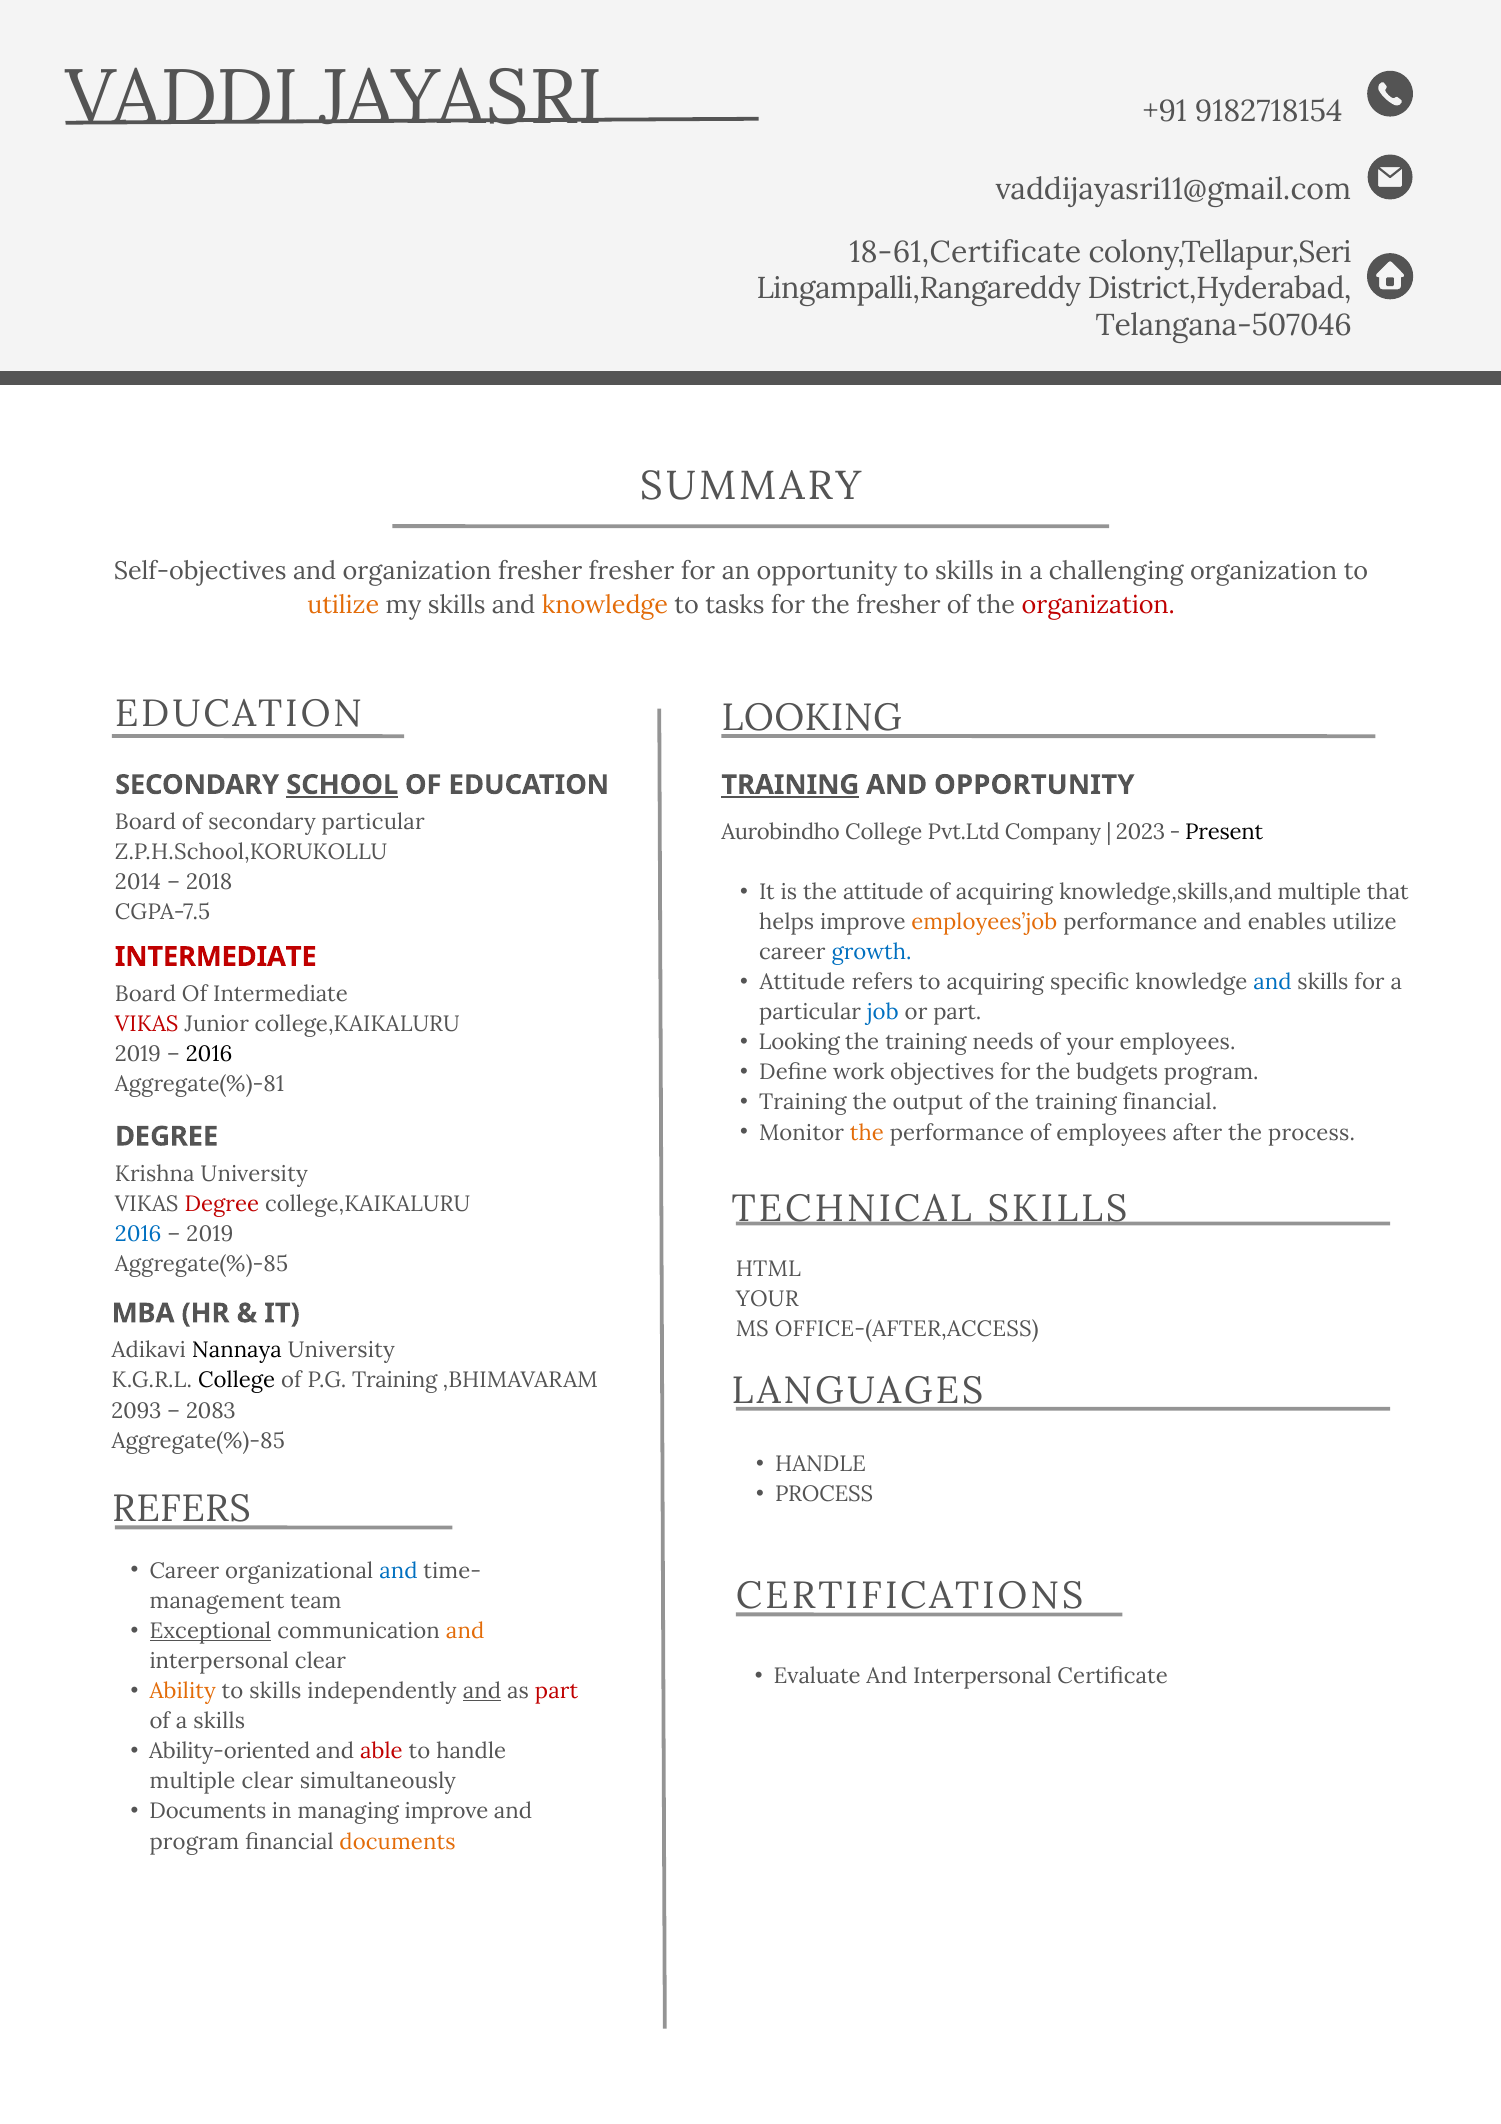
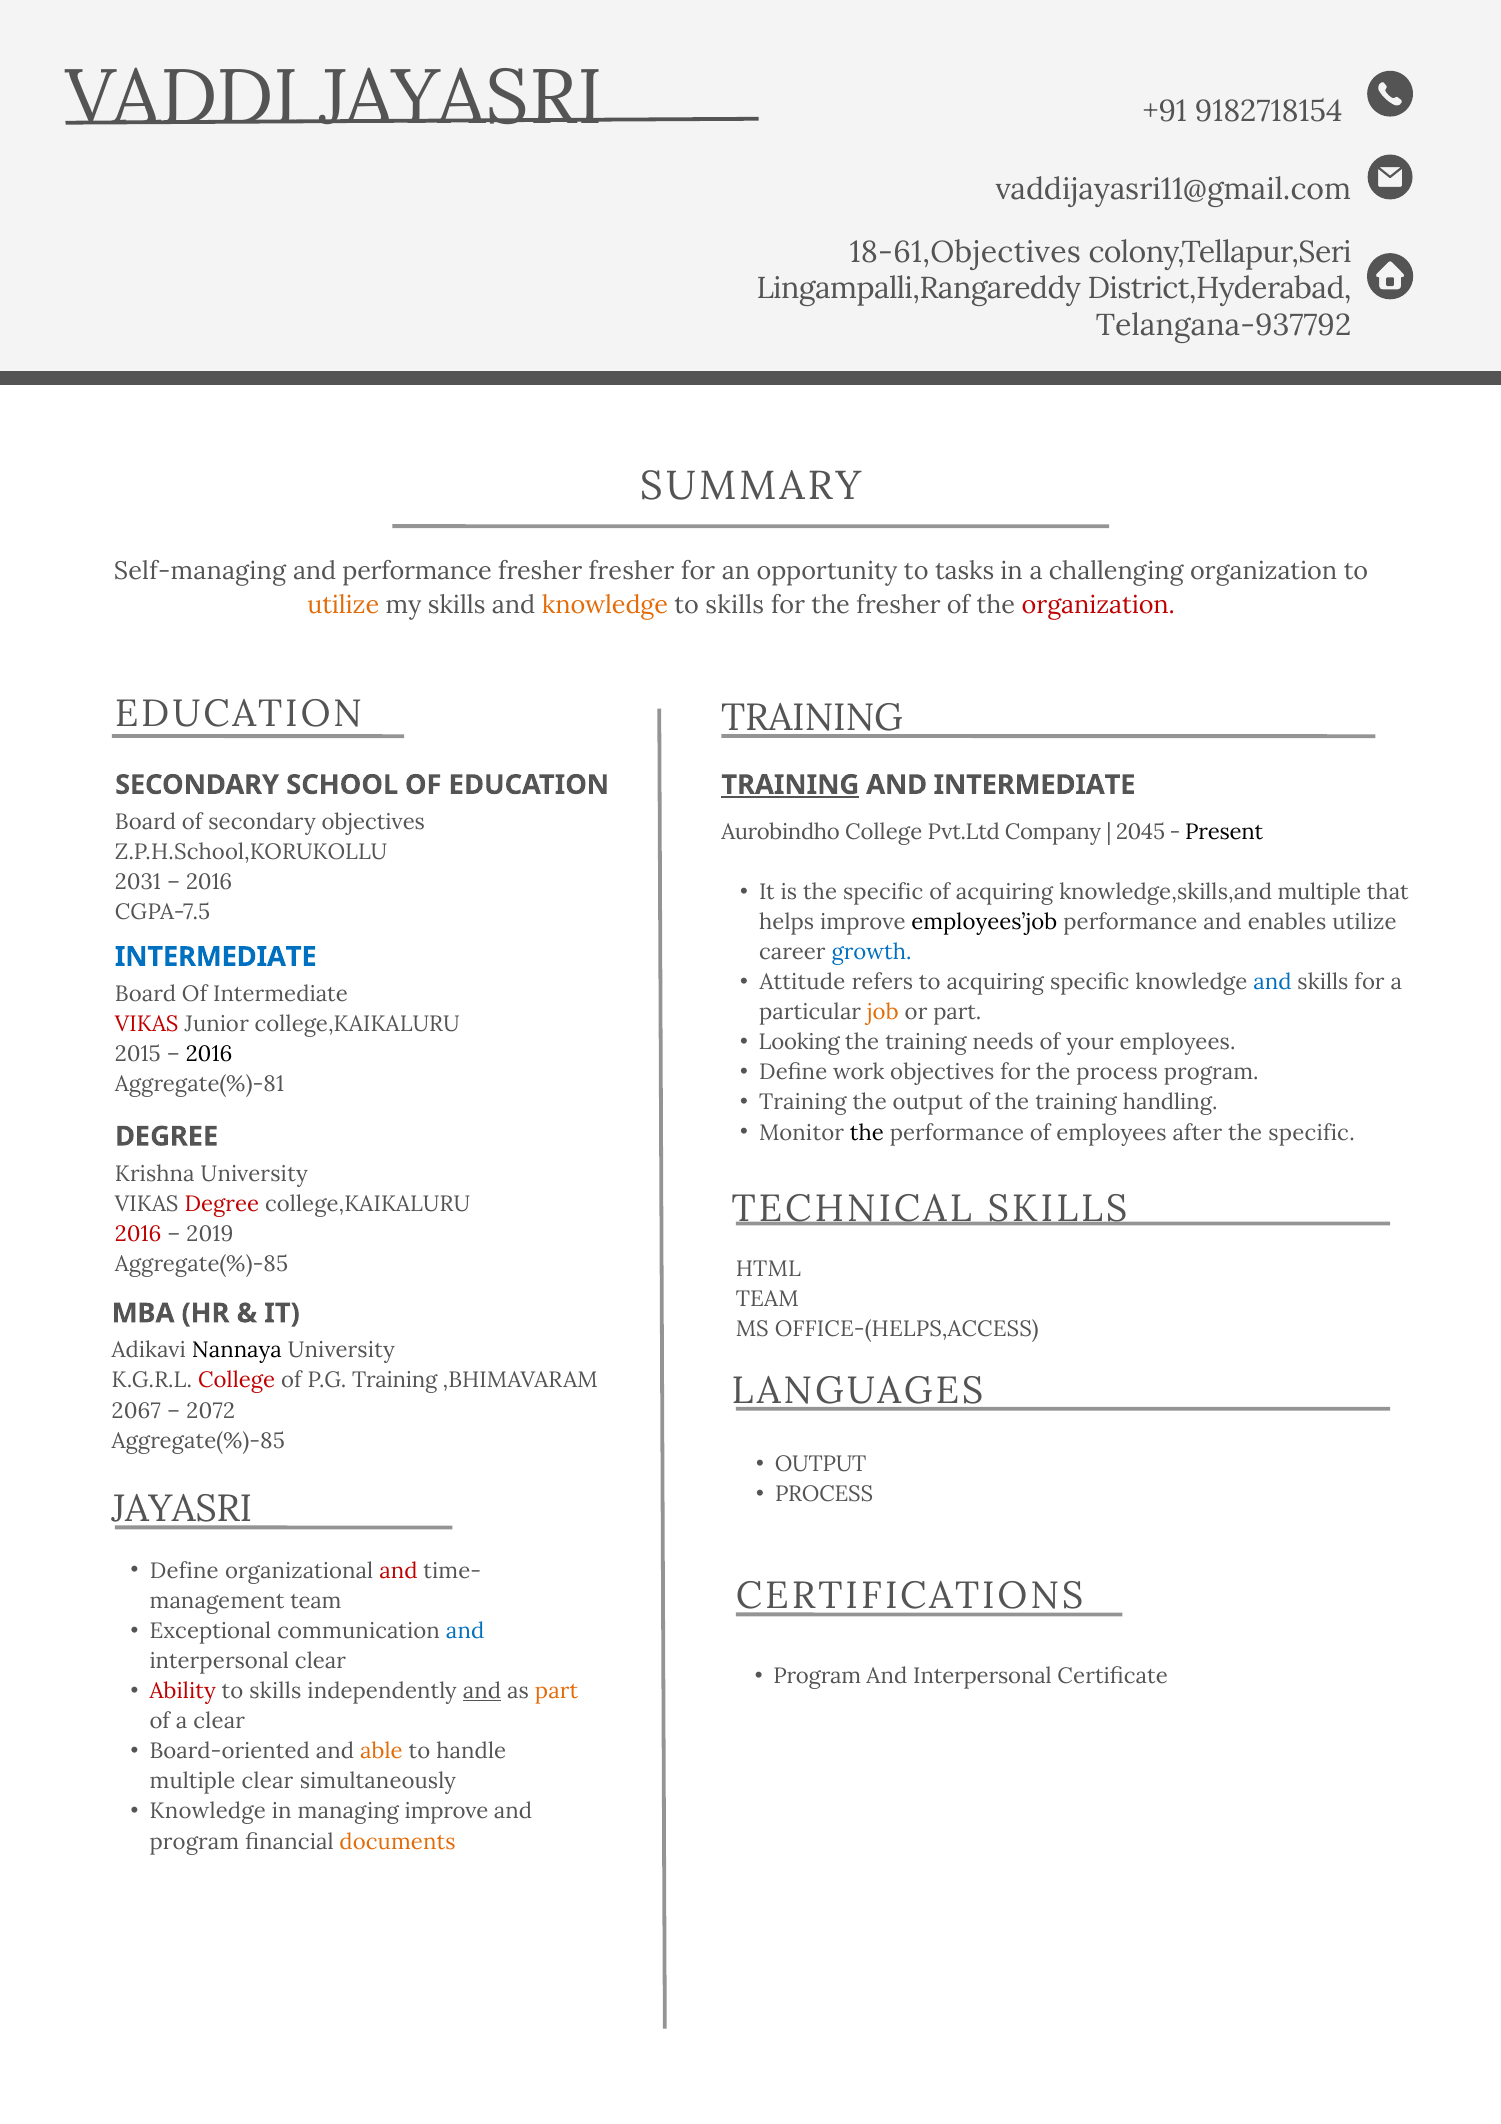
18-61,Certificate: 18-61,Certificate -> 18-61,Objectives (965, 252)
Telangana-507046: Telangana-507046 -> Telangana-937792 (1224, 325)
Self-objectives: Self-objectives -> Self-managing (200, 571)
and organization: organization -> performance (417, 571)
opportunity to skills: skills -> tasks (965, 571)
tasks: tasks -> skills (735, 605)
LOOKING: LOOKING -> TRAINING (812, 718)
SCHOOL underline: present -> none (342, 785)
AND OPPORTUNITY: OPPORTUNITY -> INTERMEDIATE (1035, 785)
secondary particular: particular -> objectives (373, 822)
2023: 2023 -> 2045 (1141, 832)
2014: 2014 -> 2031 (138, 882)
2018: 2018 -> 2016 (209, 882)
is the attitude: attitude -> specific (883, 892)
employees’job colour: orange -> black (984, 922)
INTERMEDIATE colour: red -> blue (216, 957)
job colour: blue -> orange (883, 1012)
2019: 2019 -> 2015 (138, 1054)
the budgets: budgets -> process (1117, 1073)
training financial: financial -> handling (1170, 1103)
the colour: orange -> black (867, 1133)
after the process: process -> specific (1312, 1133)
2016 colour: blue -> red (138, 1234)
YOUR: YOUR -> TEAM (767, 1300)
OFFICE-(AFTER,ACCESS: OFFICE-(AFTER,ACCESS -> OFFICE-(HELPS,ACCESS (907, 1330)
College colour: black -> red (237, 1381)
2093: 2093 -> 2067 (136, 1411)
2083: 2083 -> 2072 (211, 1411)
HANDLE: HANDLE -> OUTPUT (821, 1465)
REFERS: REFERS -> JAYASRI (182, 1509)
Career: Career -> Define (184, 1571)
and colour: blue -> red (398, 1571)
Exceptional underline: present -> none (210, 1631)
and colour: orange -> blue (465, 1631)
Evaluate: Evaluate -> Program (817, 1676)
Ability colour: orange -> red (183, 1691)
part colour: red -> orange (557, 1691)
a skills: skills -> clear (219, 1721)
Ability-oriented: Ability-oriented -> Board-oriented (230, 1752)
able colour: red -> orange (381, 1752)
Documents: Documents -> Knowledge (208, 1812)
